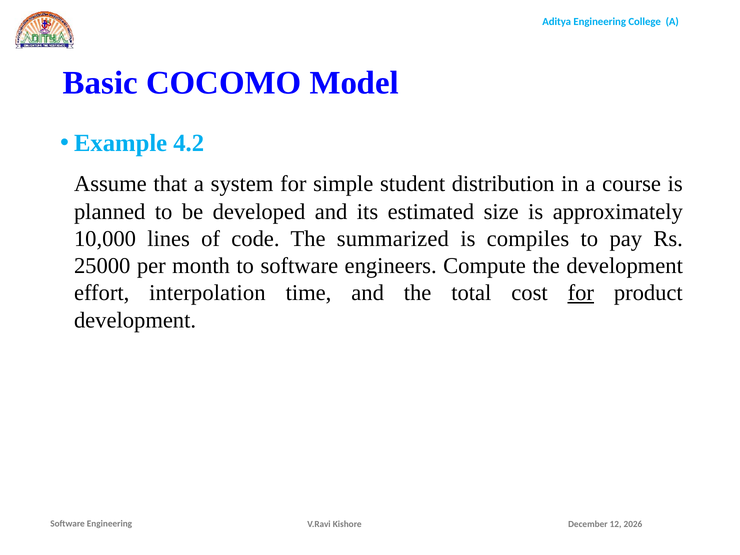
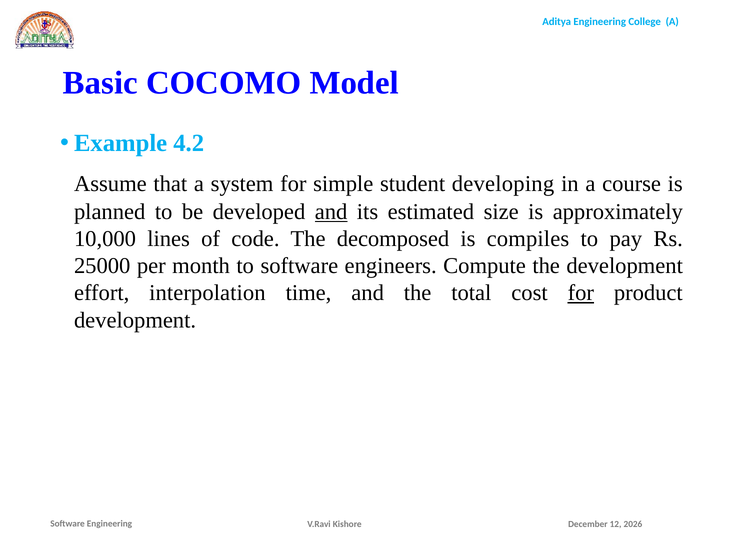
distribution: distribution -> developing (503, 184)
and underline: none -> present (331, 212)
summarized: summarized -> decomposed (393, 239)
